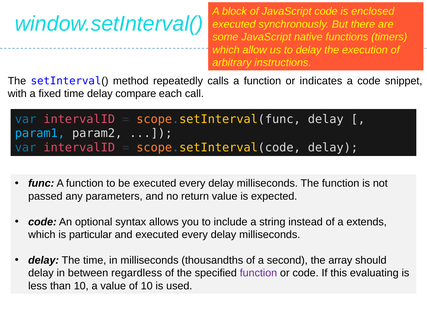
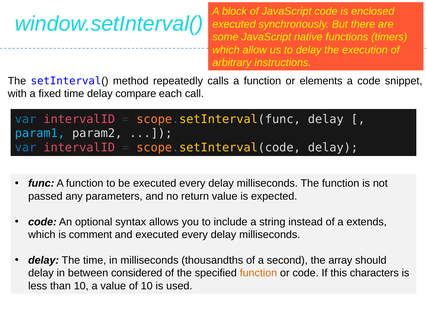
indicates: indicates -> elements (321, 81)
particular: particular -> comment (90, 235)
regardless: regardless -> considered (137, 273)
function colour: purple -> orange (258, 273)
evaluating: evaluating -> characters (374, 273)
